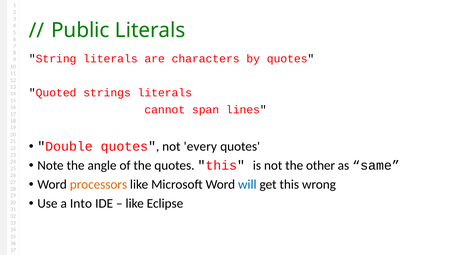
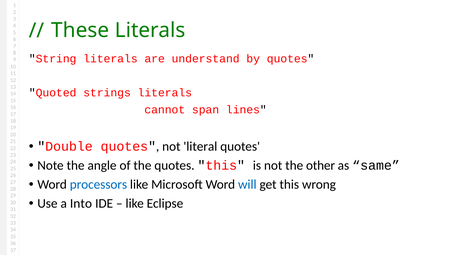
Public: Public -> These (80, 30)
characters: characters -> understand (206, 59)
every: every -> literal (200, 146)
processors colour: orange -> blue (98, 184)
